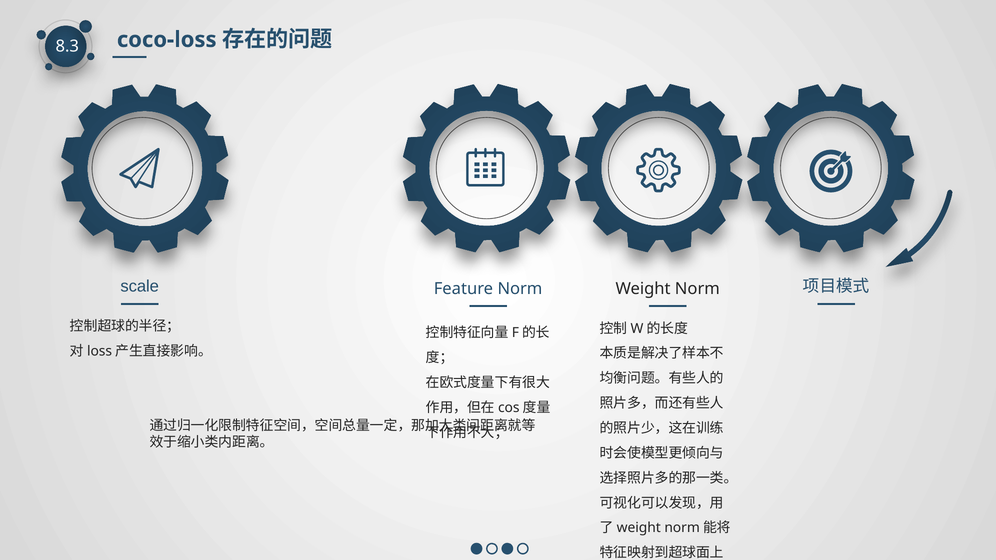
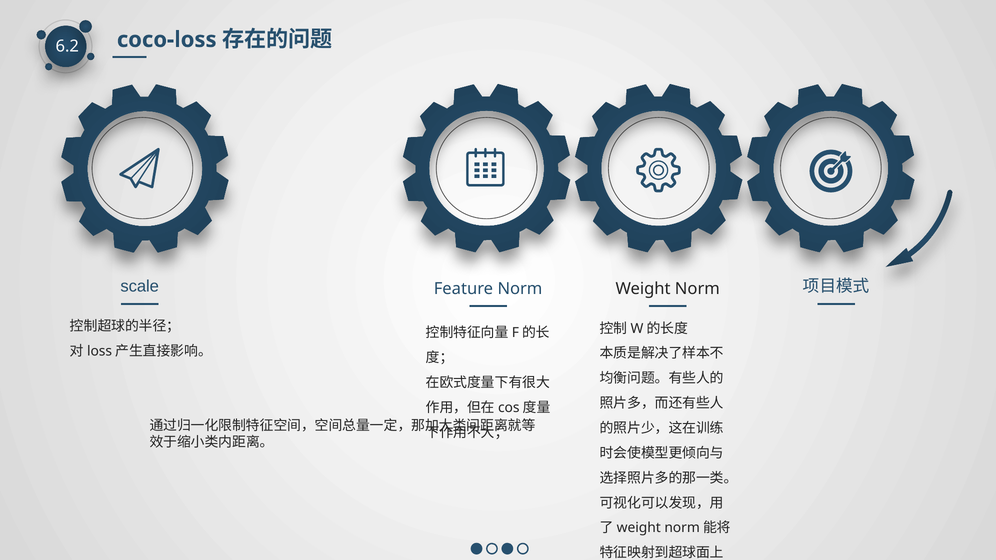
8.3: 8.3 -> 6.2 (67, 46)
